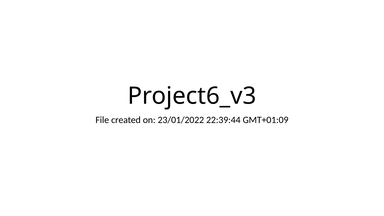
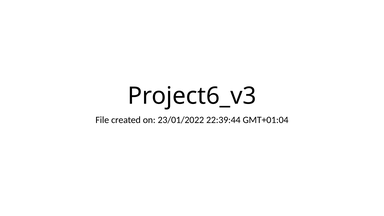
GMT+01:09: GMT+01:09 -> GMT+01:04 (266, 120)
